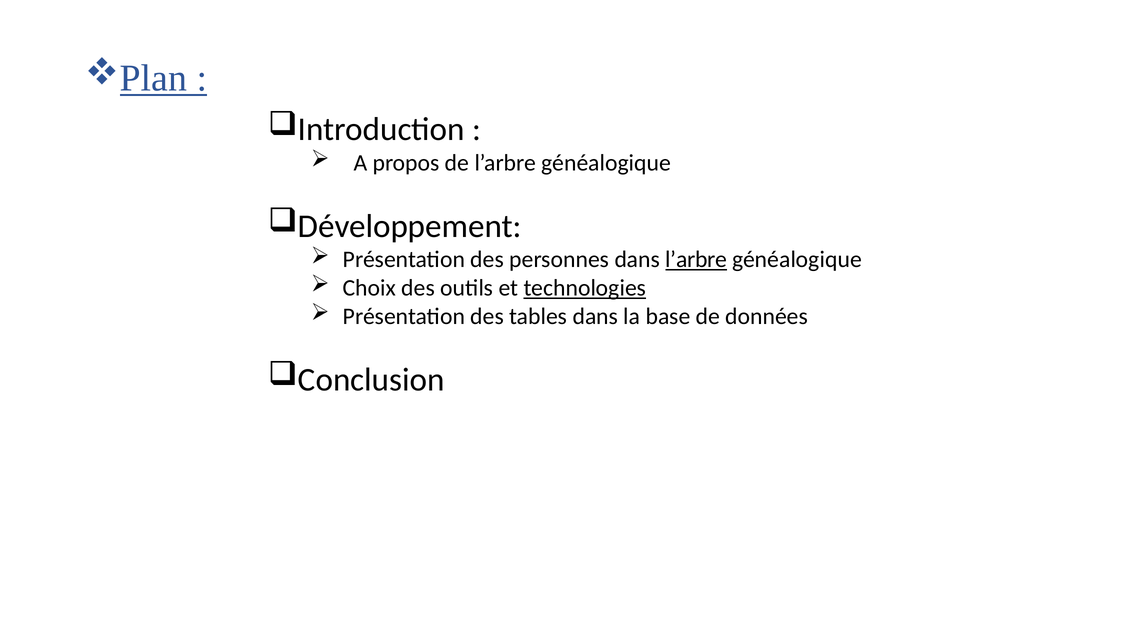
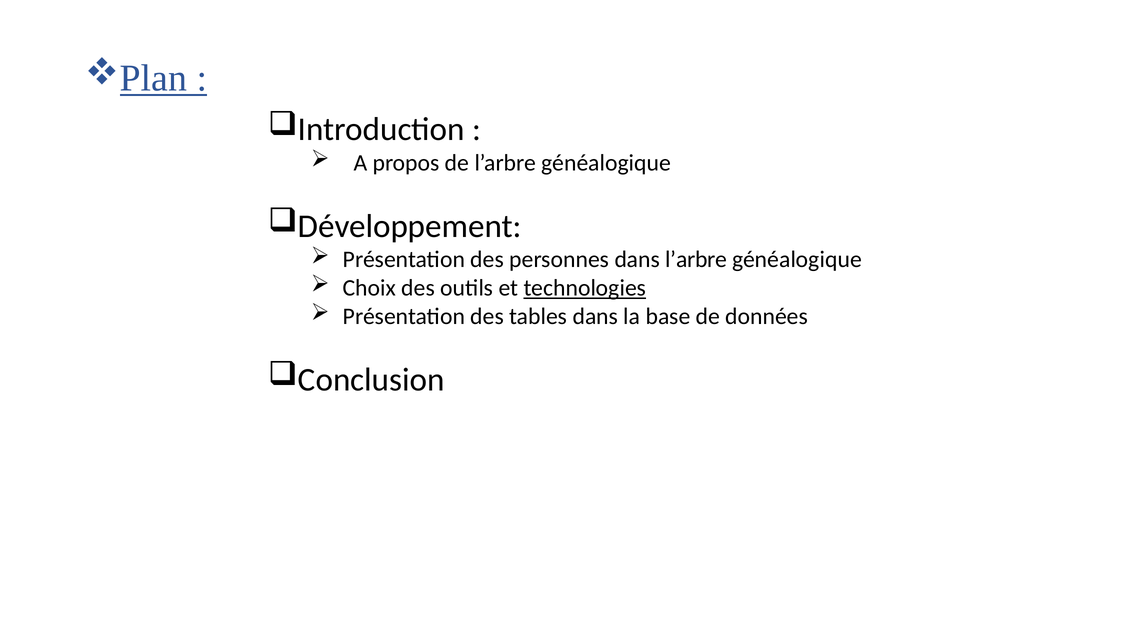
l’arbre underline: present -> none (696, 260)
